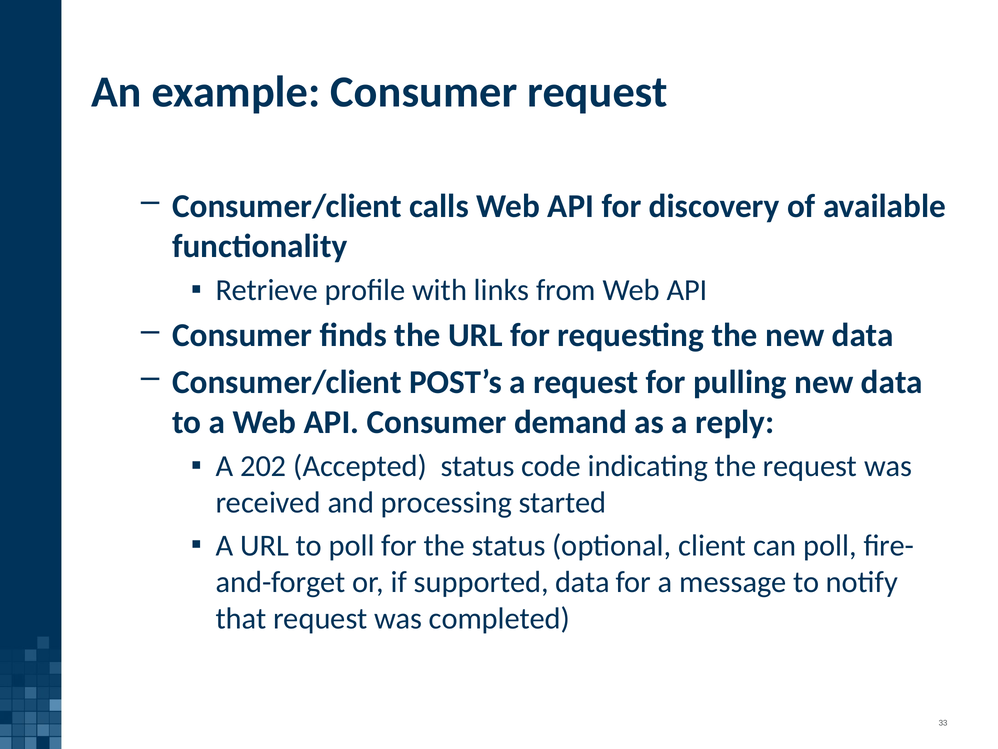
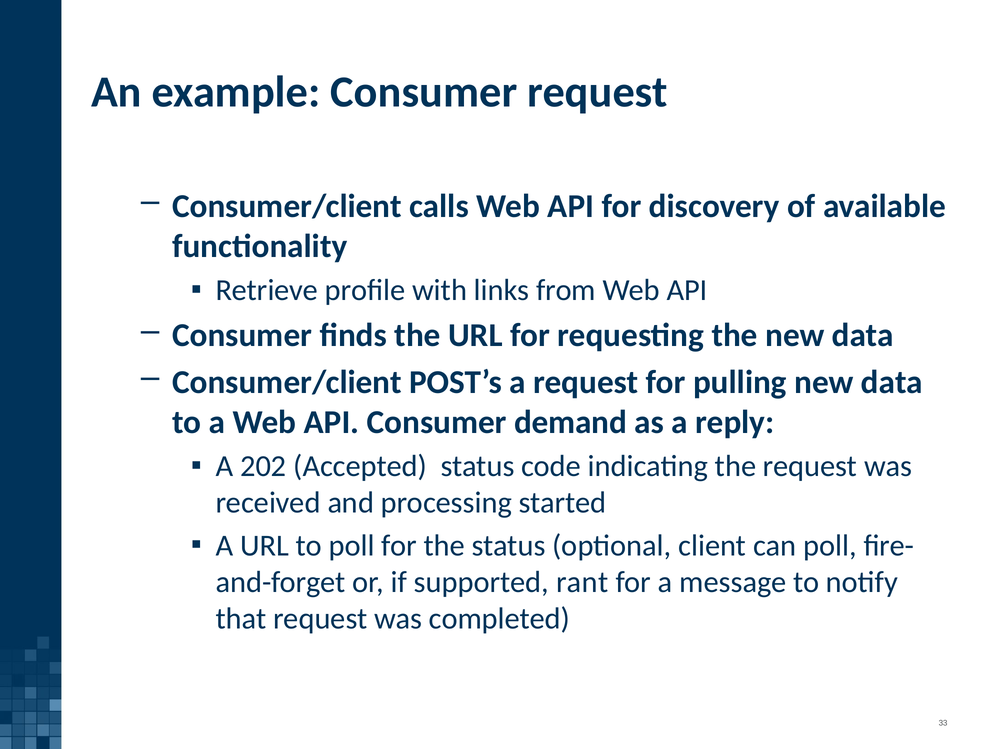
supported data: data -> rant (582, 582)
